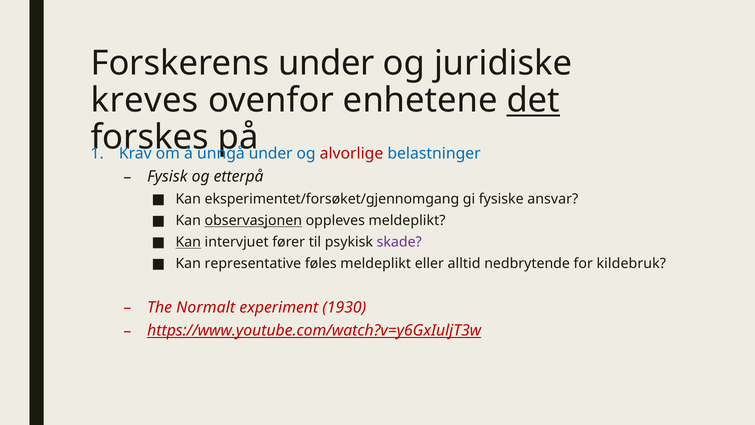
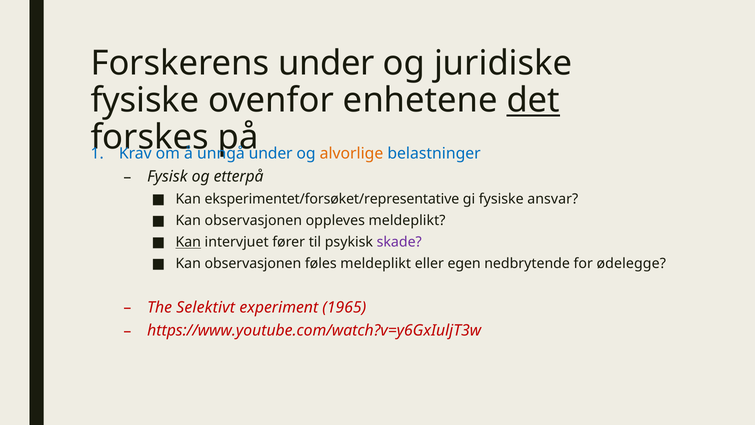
kreves: kreves -> fysiske (145, 100)
alvorlige colour: red -> orange (351, 153)
eksperimentet/forsøket/gjennomgang: eksperimentet/forsøket/gjennomgang -> eksperimentet/forsøket/representative (332, 199)
observasjonen underline: present -> none (253, 220)
representative: representative -> observasjonen (253, 263)
alltid: alltid -> egen (464, 263)
kildebruk: kildebruk -> ødelegge (631, 263)
Normalt: Normalt -> Selektivt (206, 307)
1930: 1930 -> 1965 (344, 307)
https://www.youtube.com/watch?v=y6GxIuljT3w underline: present -> none (314, 330)
